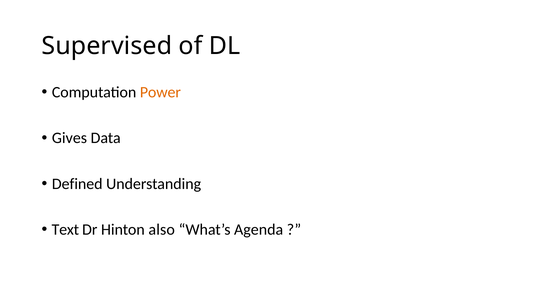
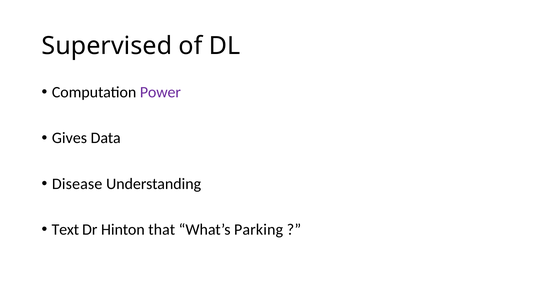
Power colour: orange -> purple (160, 92)
Defined: Defined -> Disease (77, 184)
also: also -> that (162, 230)
Agenda: Agenda -> Parking (259, 230)
